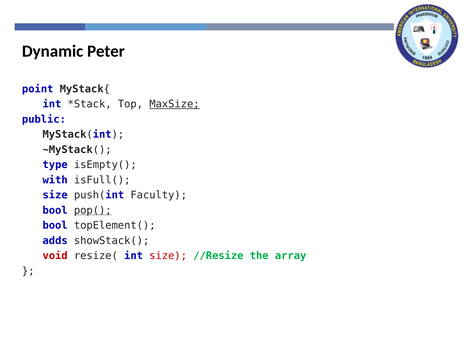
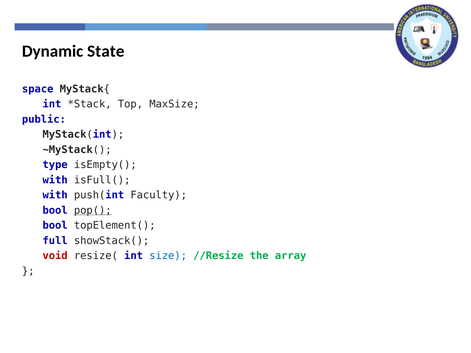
Peter: Peter -> State (106, 51)
point: point -> space (38, 89)
MaxSize underline: present -> none (174, 104)
size: size -> with (55, 195)
adds: adds -> full (55, 241)
size colour: red -> blue (168, 256)
